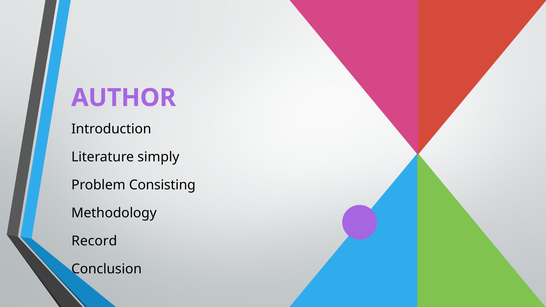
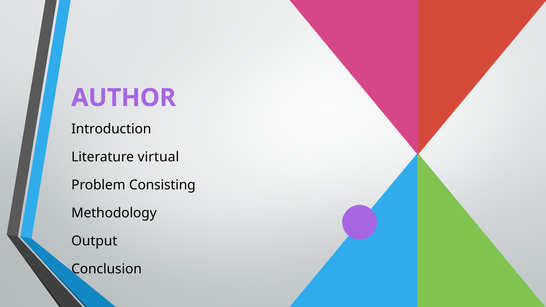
simply: simply -> virtual (158, 157)
Record: Record -> Output (94, 241)
